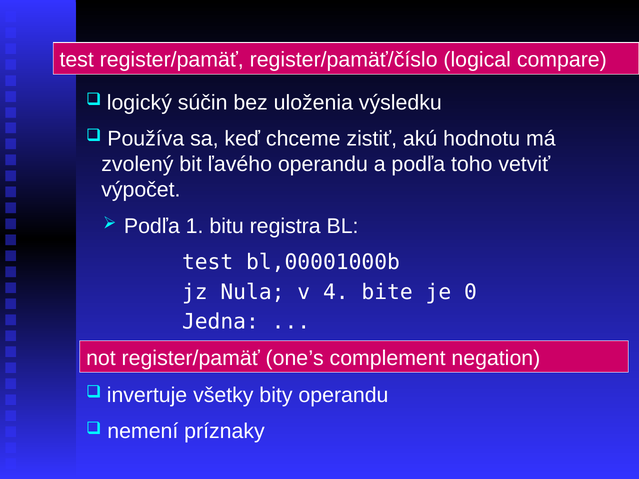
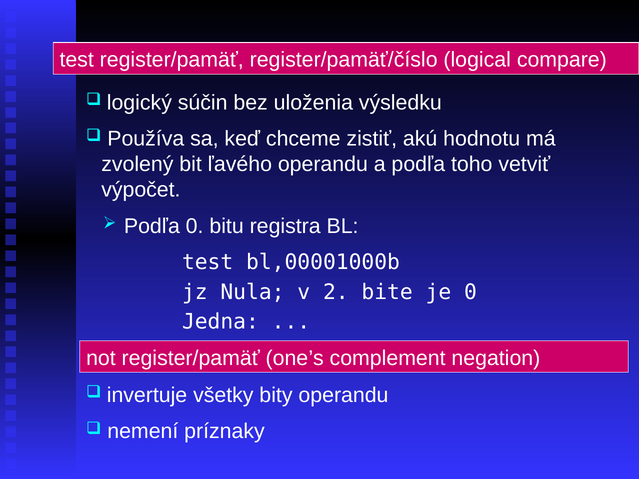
Podľa 1: 1 -> 0 (195, 226)
4: 4 -> 2 (336, 292)
